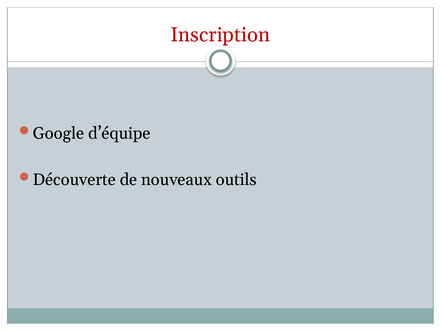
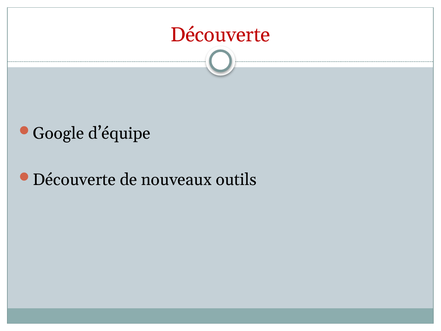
Inscription: Inscription -> Découverte (220, 35)
